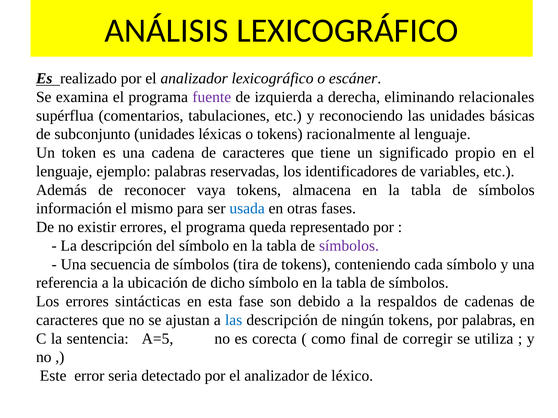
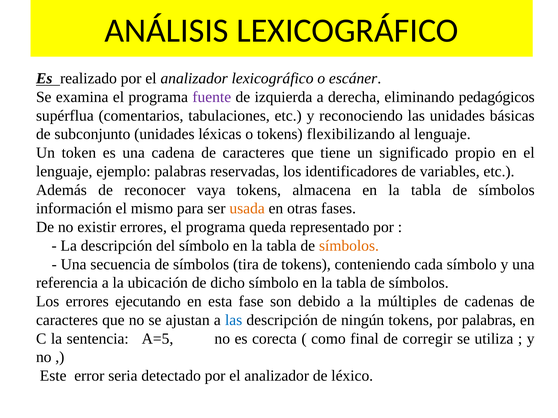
relacionales: relacionales -> pedagógicos (497, 97)
racionalmente: racionalmente -> flexibilizando (351, 134)
usada colour: blue -> orange (247, 209)
símbolos colour: purple -> orange (349, 246)
sintácticas: sintácticas -> ejecutando (148, 302)
respaldos: respaldos -> múltiples (407, 302)
